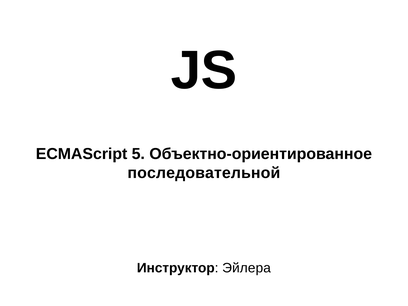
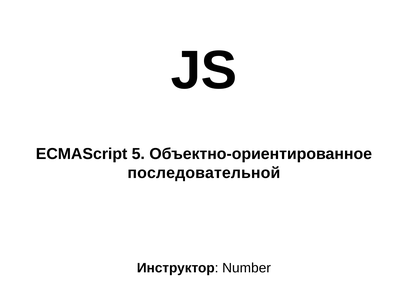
Эйлера: Эйлера -> Number (247, 268)
